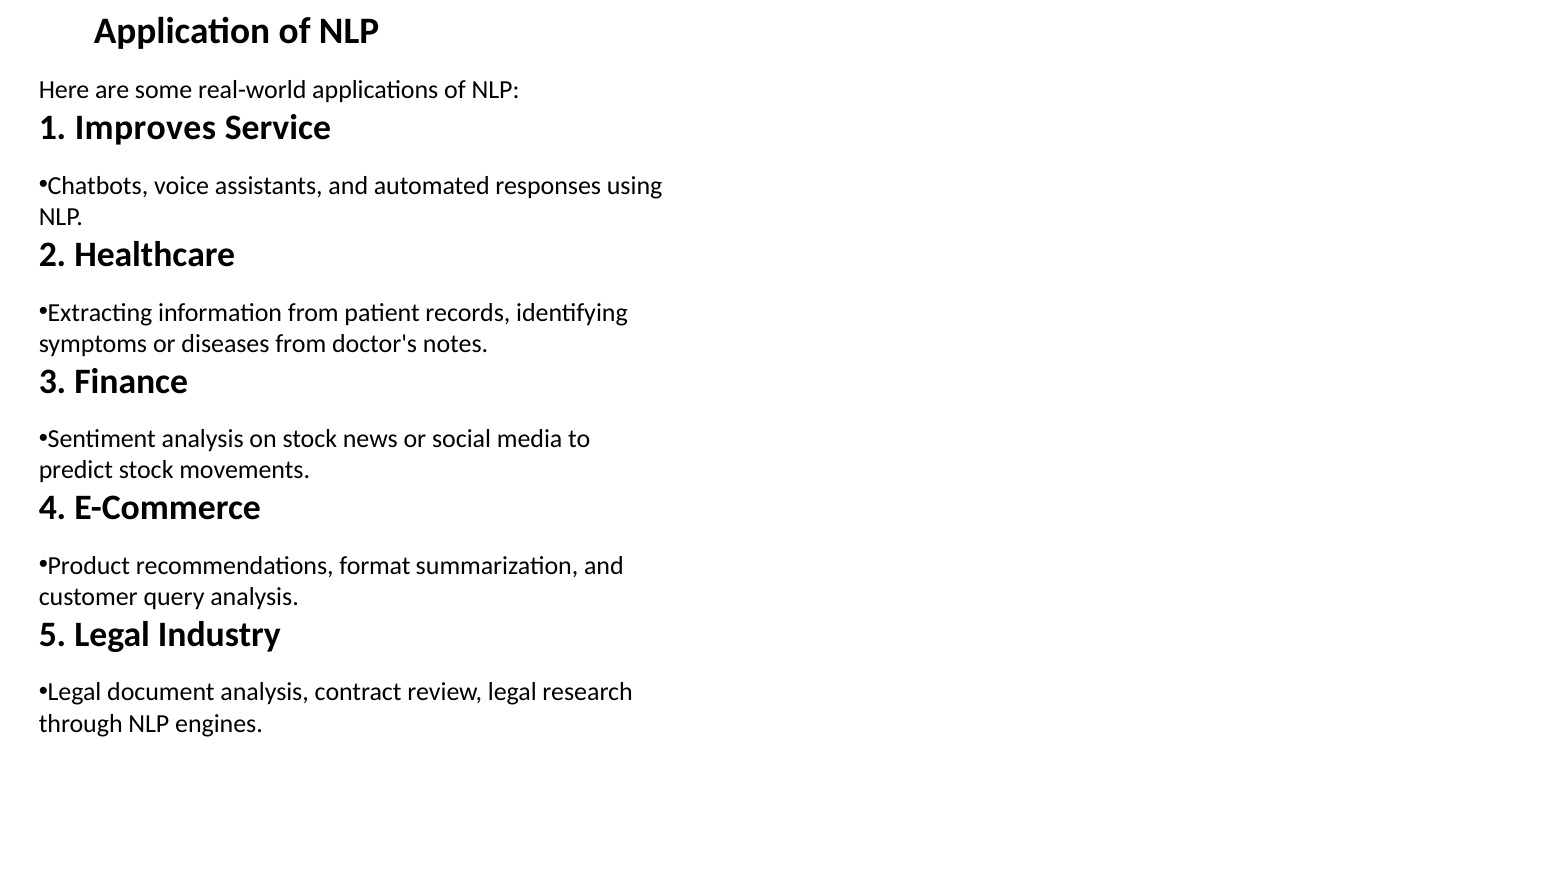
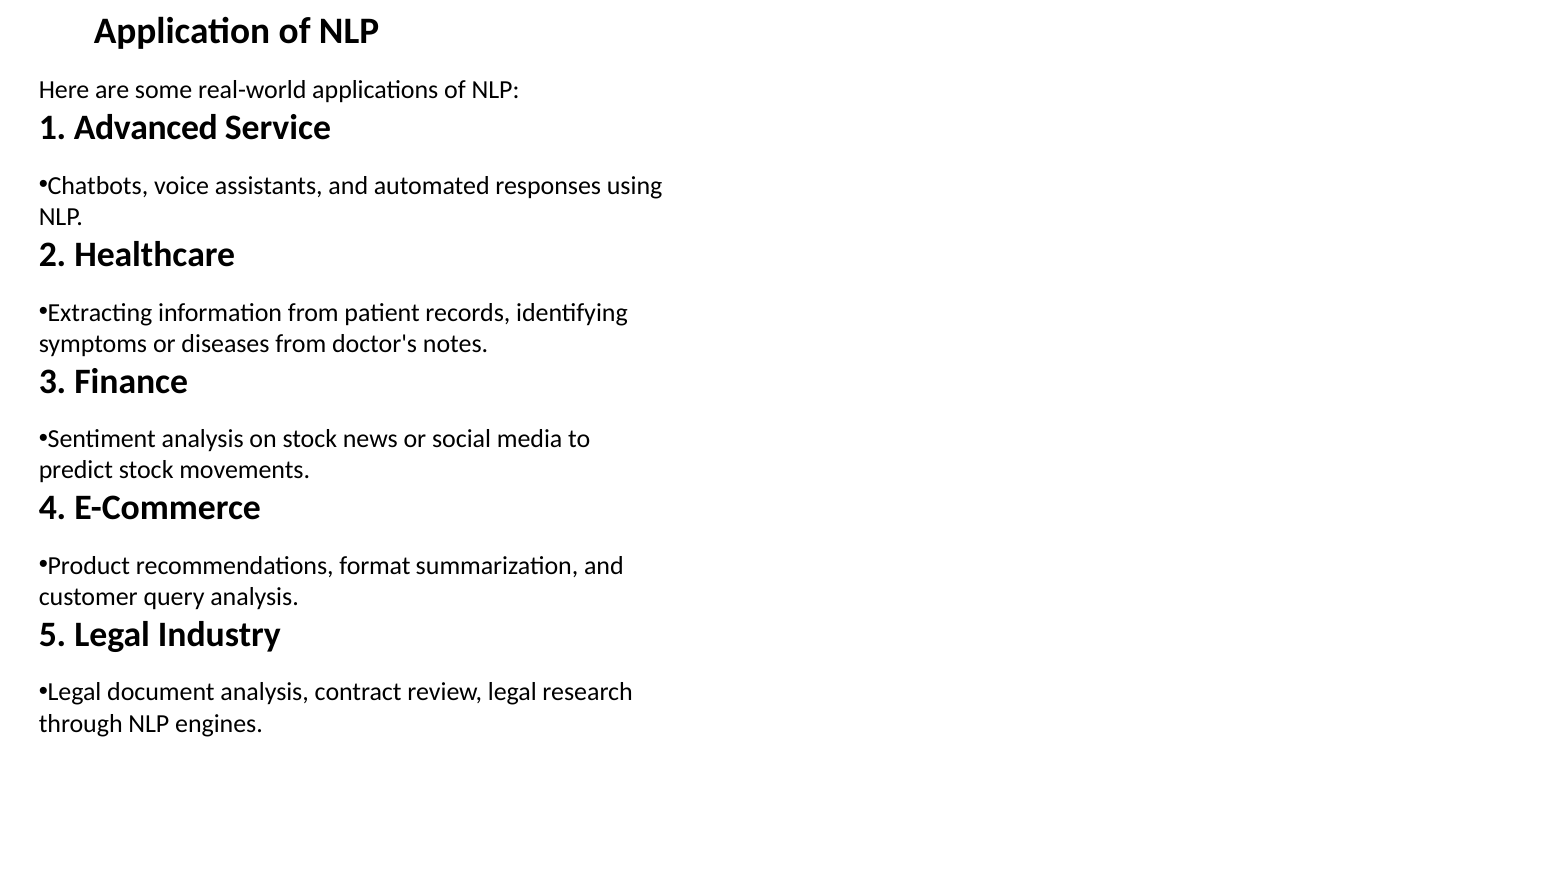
Improves: Improves -> Advanced (146, 128)
